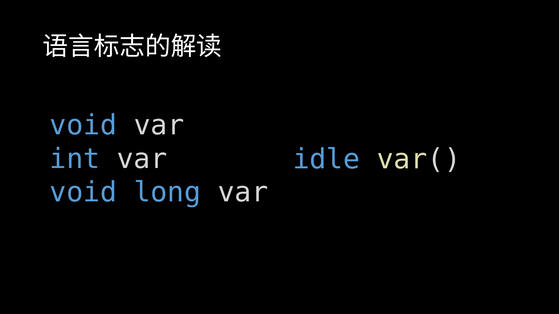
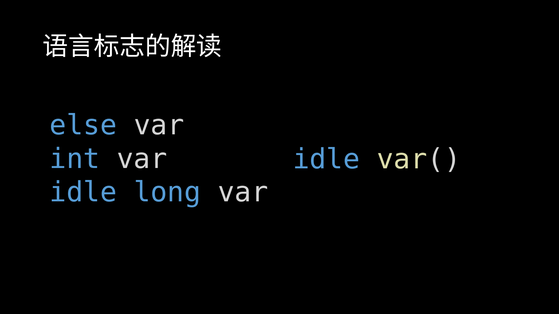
void: void -> else (83, 125)
void: void -> idle (83, 193)
